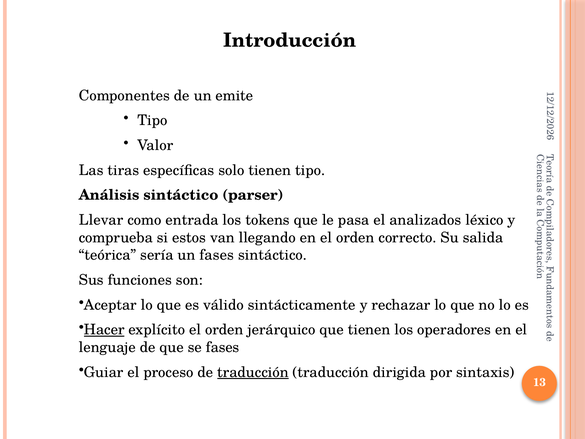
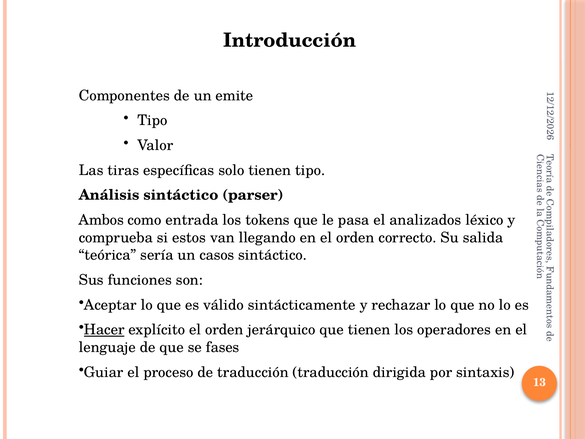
Llevar: Llevar -> Ambos (101, 220)
un fases: fases -> casos (217, 255)
traducción underline: present -> none (253, 372)
